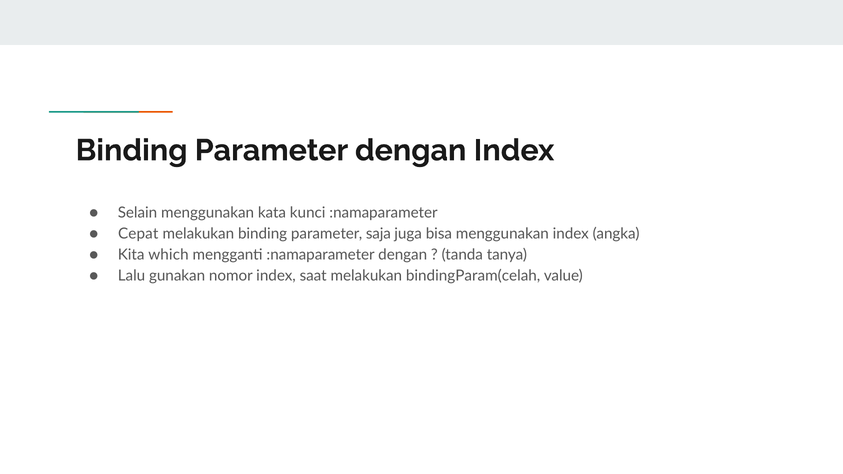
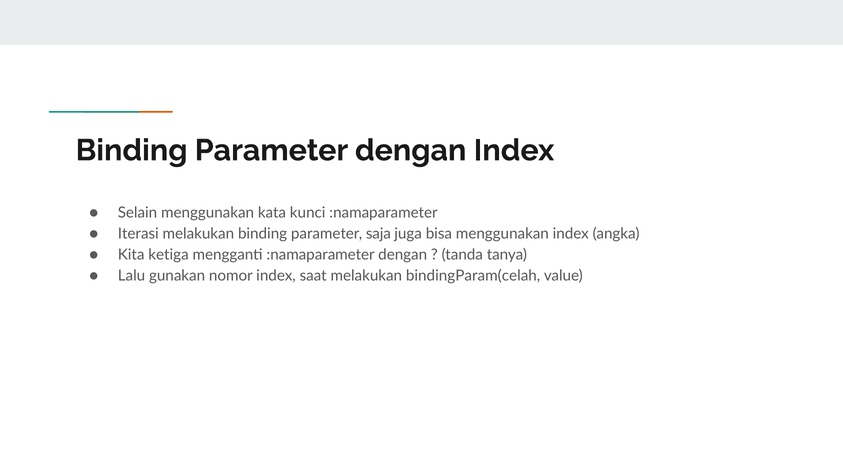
Cepat: Cepat -> Iterasi (138, 234)
which: which -> ketiga (169, 255)
